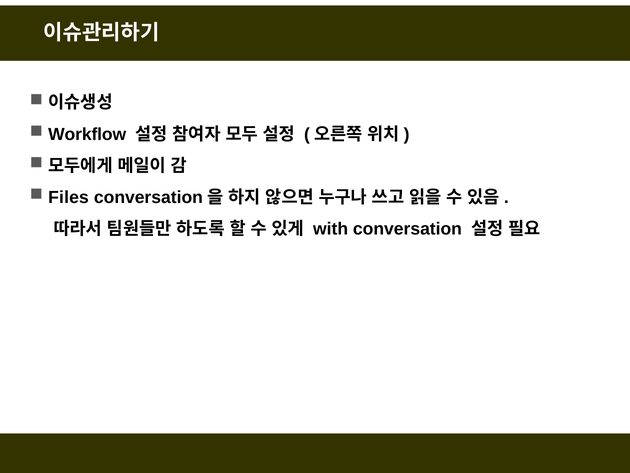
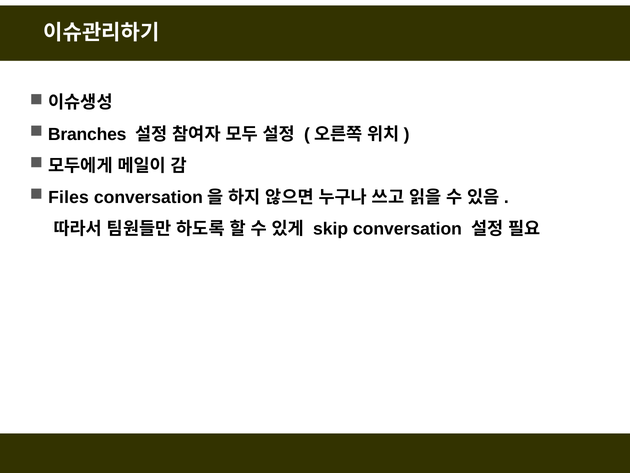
Workflow: Workflow -> Branches (87, 134)
with: with -> skip (331, 229)
